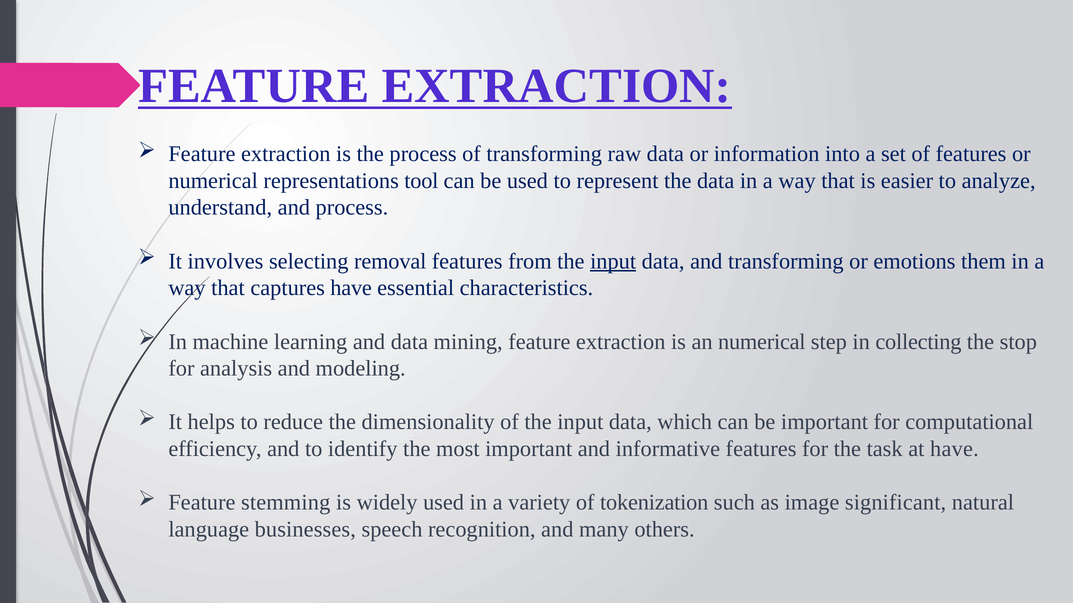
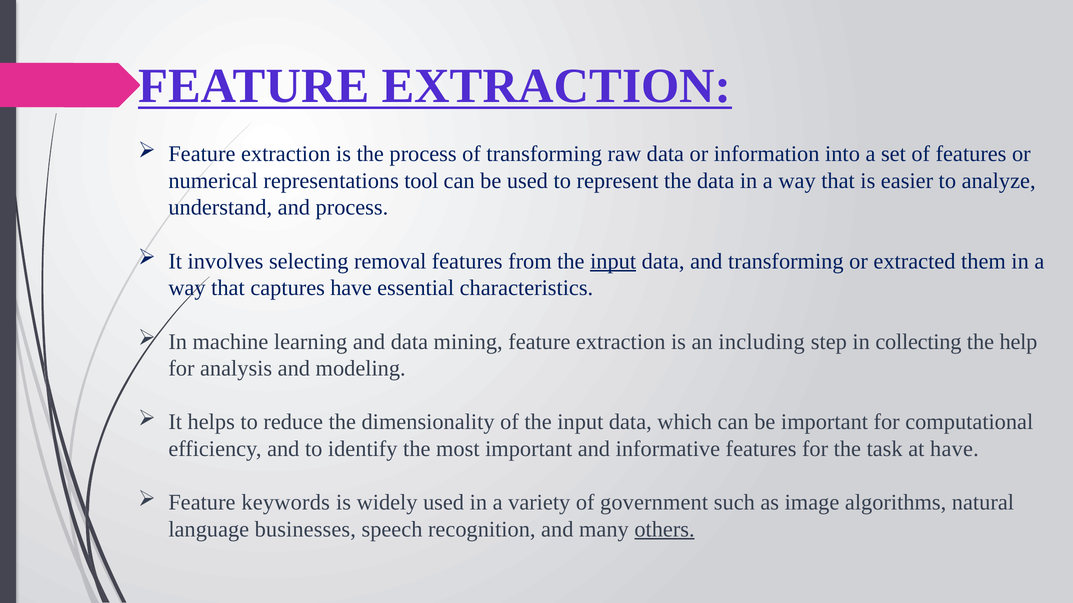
emotions: emotions -> extracted (914, 261)
an numerical: numerical -> including (762, 342)
stop: stop -> help (1018, 342)
stemming: stemming -> keywords (286, 503)
tokenization: tokenization -> government (654, 503)
significant: significant -> algorithms (896, 503)
others underline: none -> present (665, 530)
